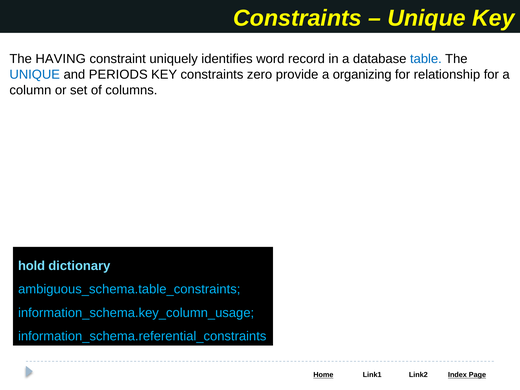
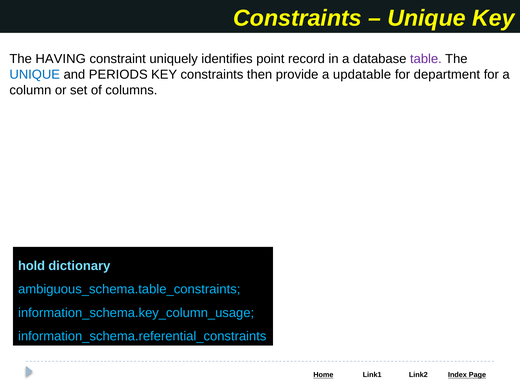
word: word -> point (270, 59)
table colour: blue -> purple (426, 59)
zero: zero -> then (260, 75)
organizing: organizing -> updatable (362, 75)
relationship: relationship -> department (447, 75)
